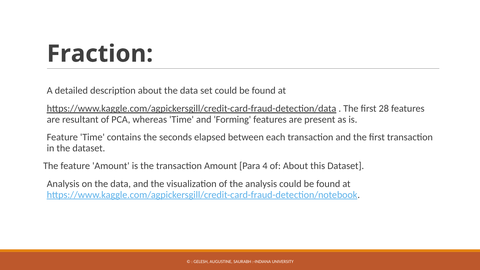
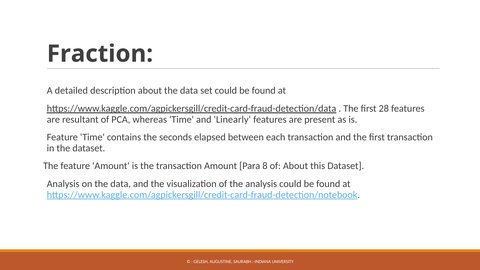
Forming: Forming -> Linearly (232, 119)
4: 4 -> 8 (265, 166)
